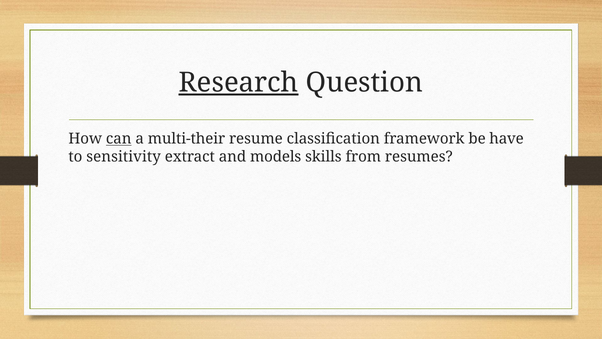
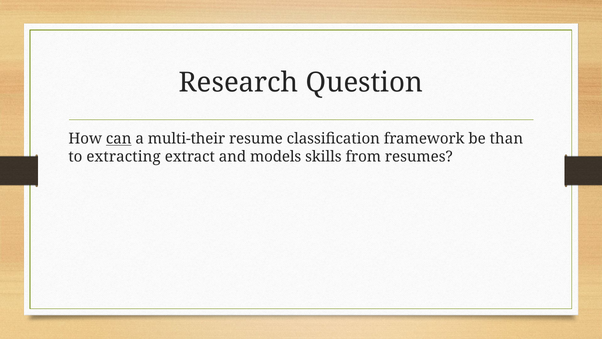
Research underline: present -> none (239, 83)
have: have -> than (506, 139)
sensitivity: sensitivity -> extracting (124, 157)
